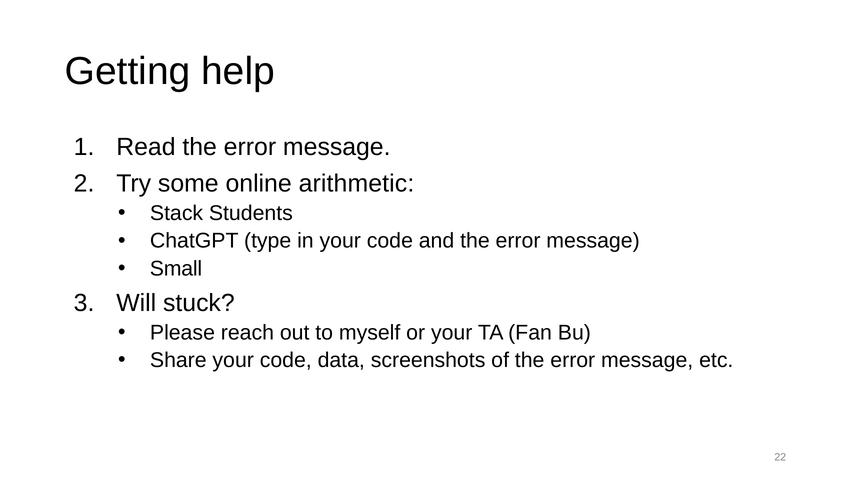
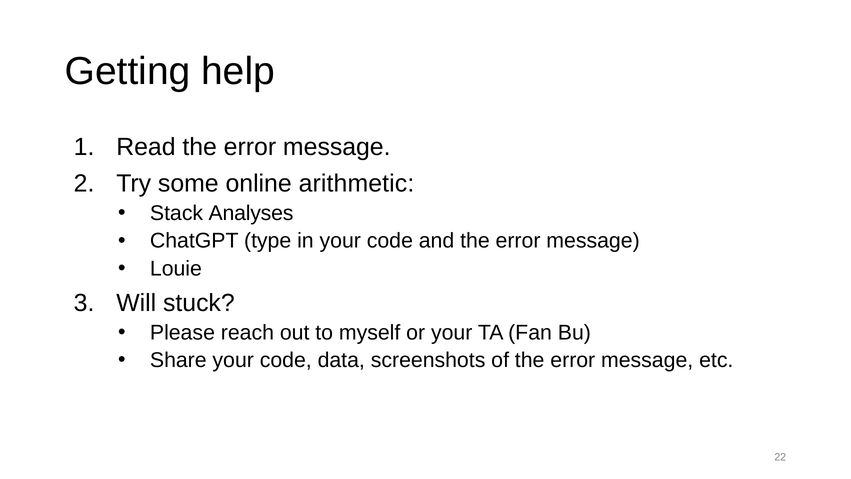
Students: Students -> Analyses (251, 213)
Small: Small -> Louie (176, 268)
